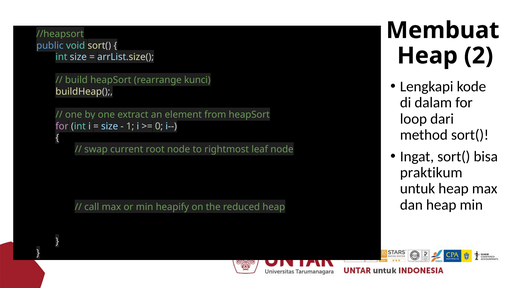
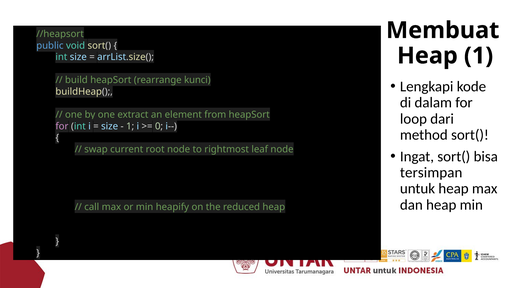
Heap 2: 2 -> 1 (479, 56)
praktikum: praktikum -> tersimpan (431, 173)
